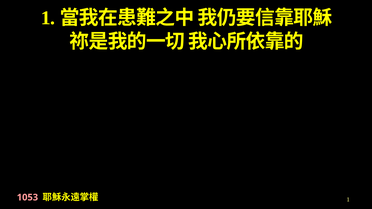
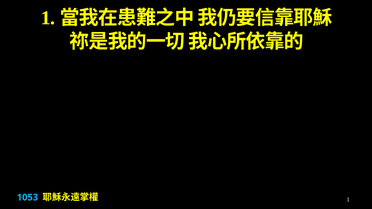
1053 colour: pink -> light blue (27, 198)
